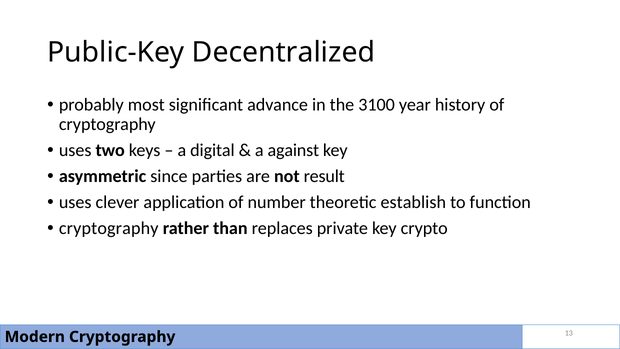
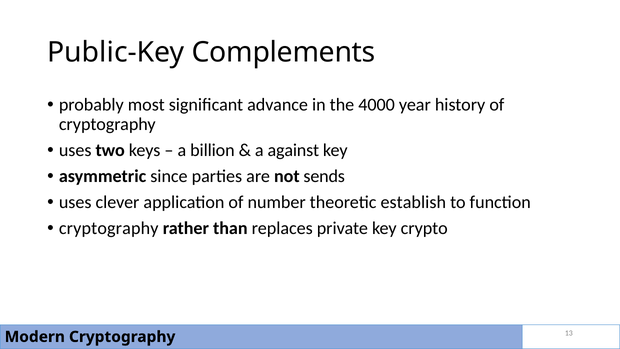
Decentralized: Decentralized -> Complements (284, 52)
3100: 3100 -> 4000 (377, 105)
digital: digital -> billion (212, 150)
result: result -> sends (324, 176)
